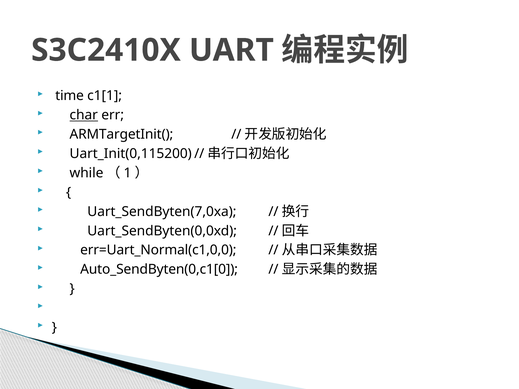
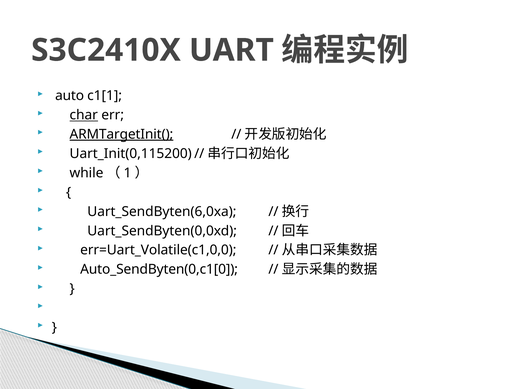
time: time -> auto (70, 96)
ARMTargetInit( underline: none -> present (121, 134)
Uart_SendByten(7,0xa: Uart_SendByten(7,0xa -> Uart_SendByten(6,0xa (162, 212)
err=Uart_Normal(c1,0,0: err=Uart_Normal(c1,0,0 -> err=Uart_Volatile(c1,0,0 (158, 250)
